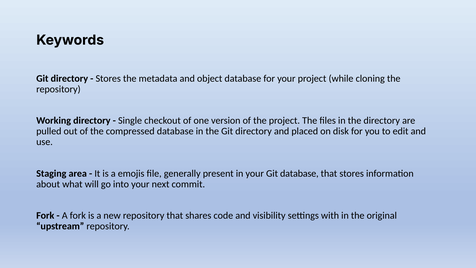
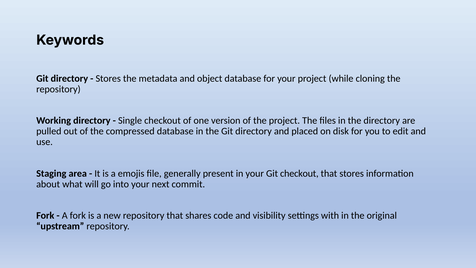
Git database: database -> checkout (299, 173)
